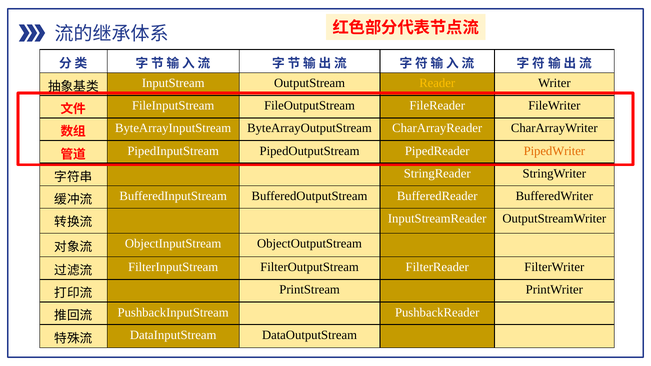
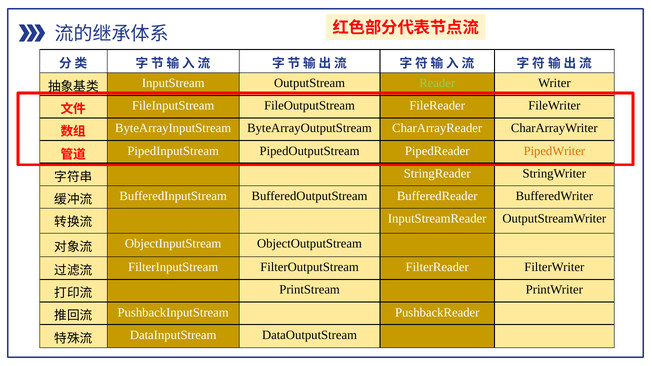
Reader colour: yellow -> light green (437, 83)
